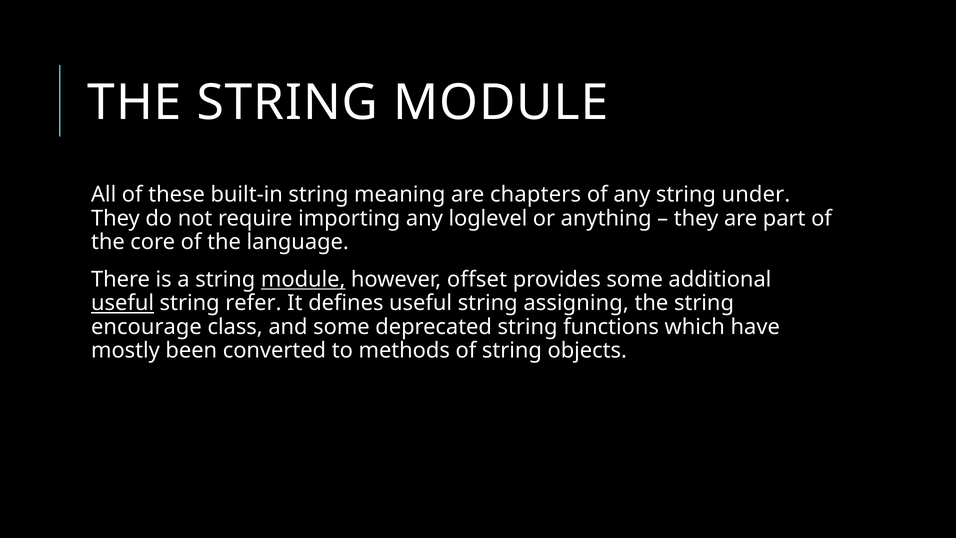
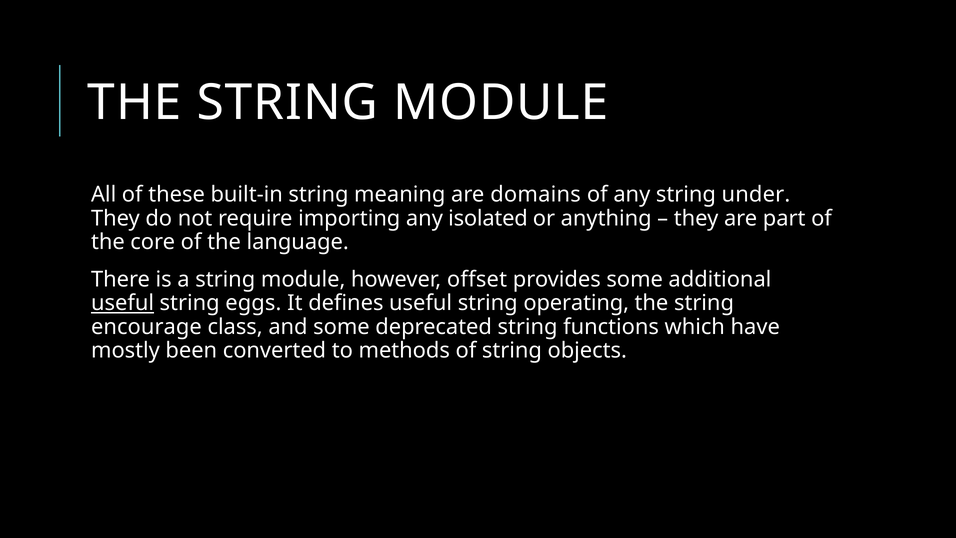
chapters: chapters -> domains (536, 195)
loglevel: loglevel -> isolated (488, 218)
module underline: present -> none (303, 279)
refer: refer -> eggs (253, 303)
assigning: assigning -> operating (576, 303)
